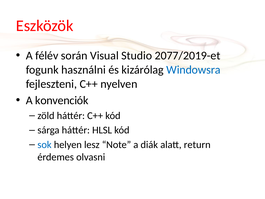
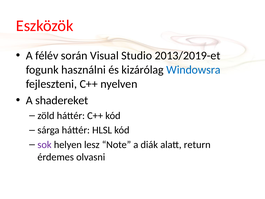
2077/2019-et: 2077/2019-et -> 2013/2019-et (188, 56)
konvenciók: konvenciók -> shadereket (62, 100)
sok colour: blue -> purple (45, 144)
